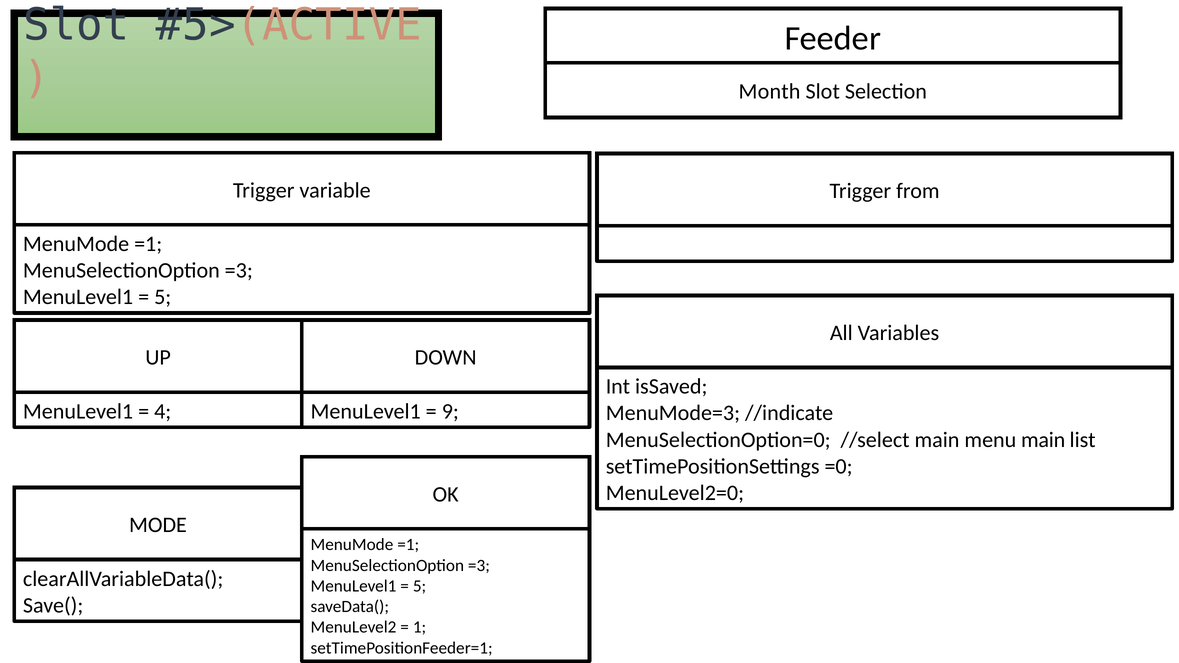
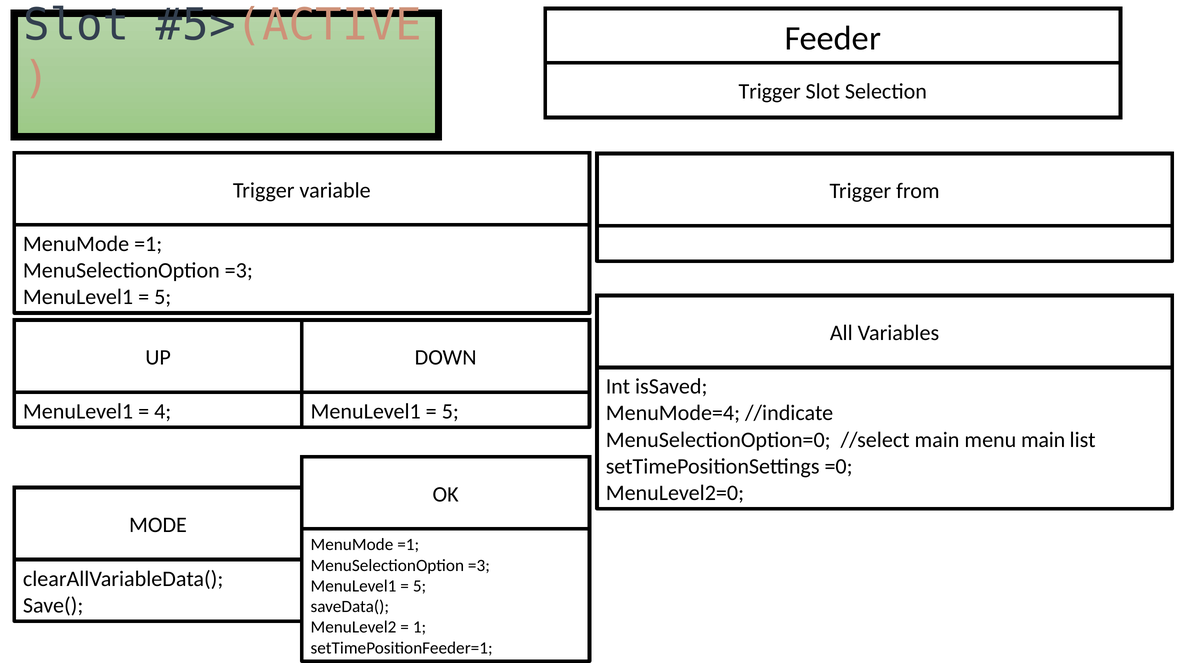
Month: Month -> Trigger (770, 92)
9: 9 -> 5 (450, 411)
MenuMode=3: MenuMode=3 -> MenuMode=4 (673, 413)
